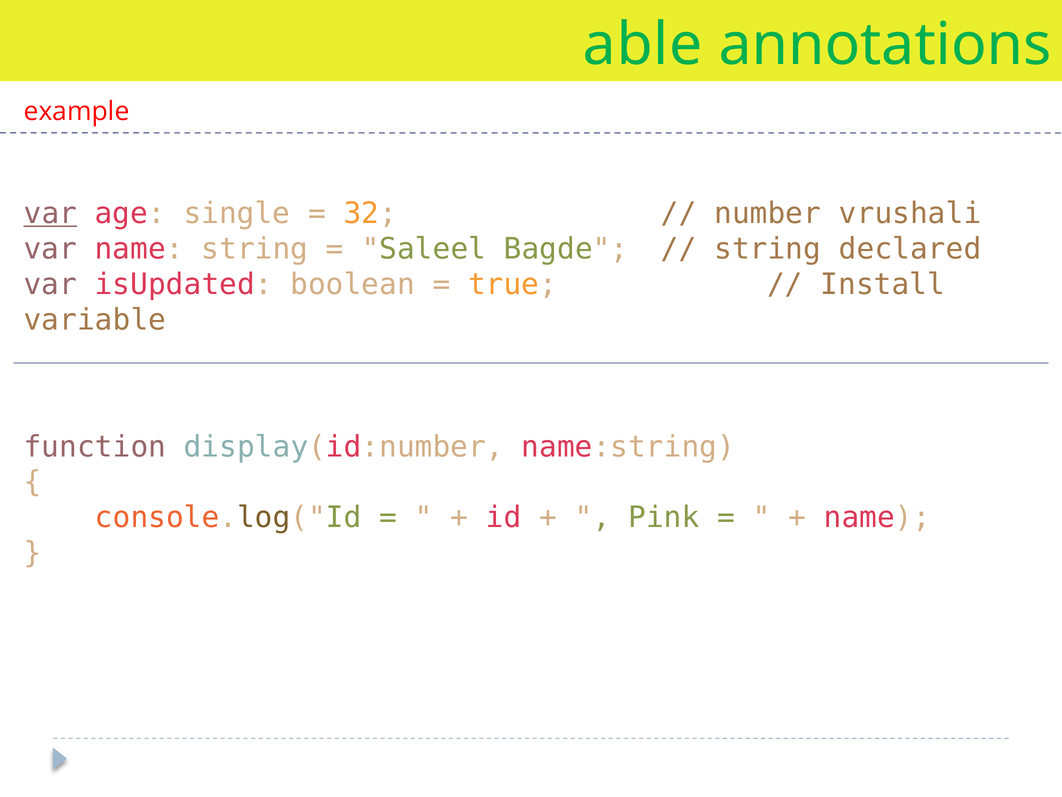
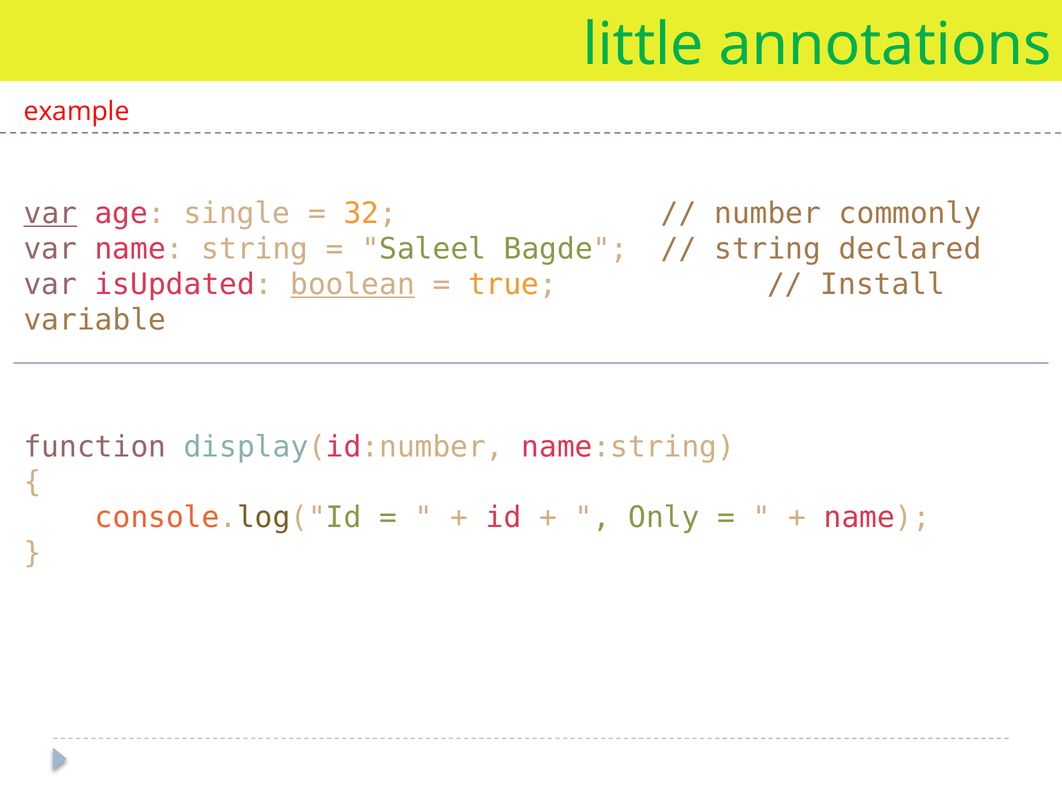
able: able -> little (643, 45)
vrushali: vrushali -> commonly (910, 213)
boolean underline: none -> present (353, 284)
Pink: Pink -> Only (664, 517)
